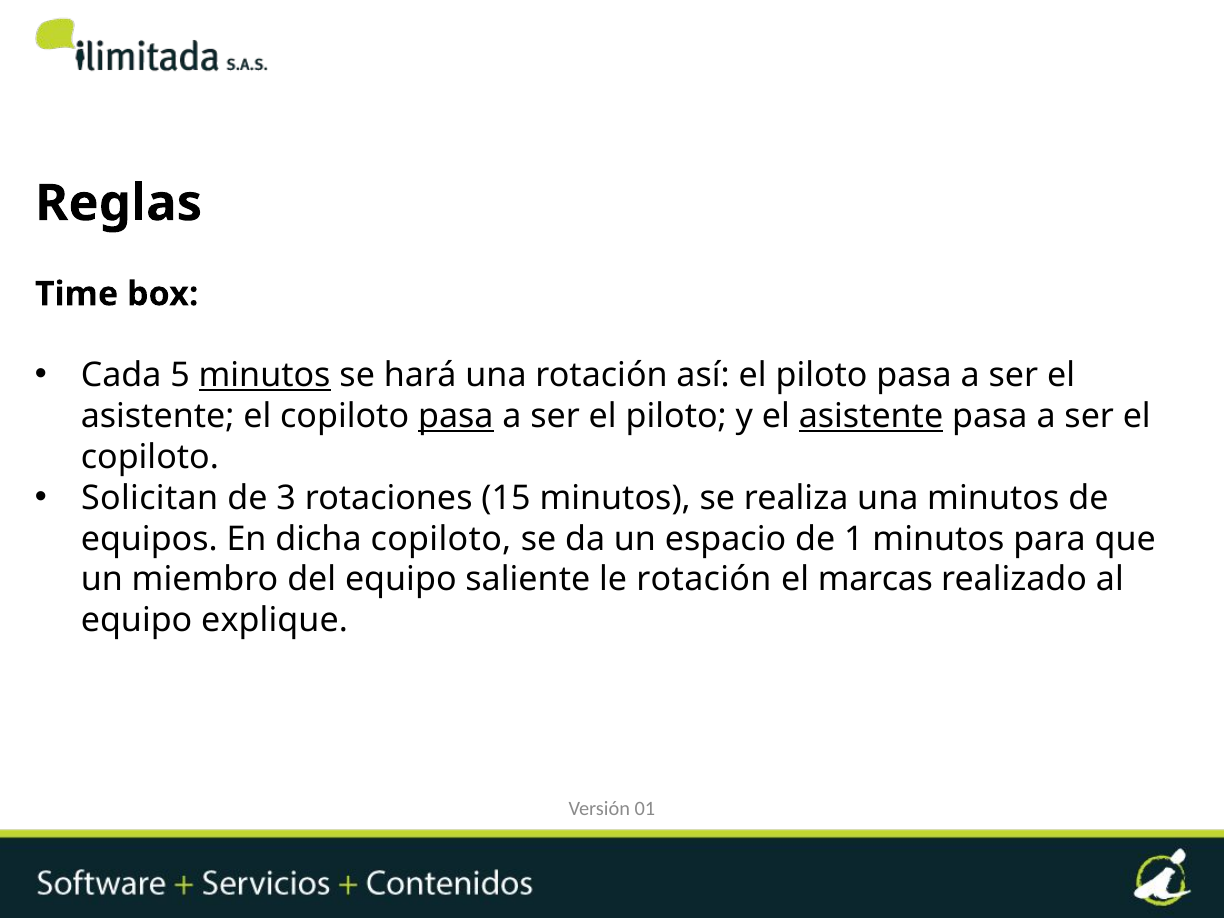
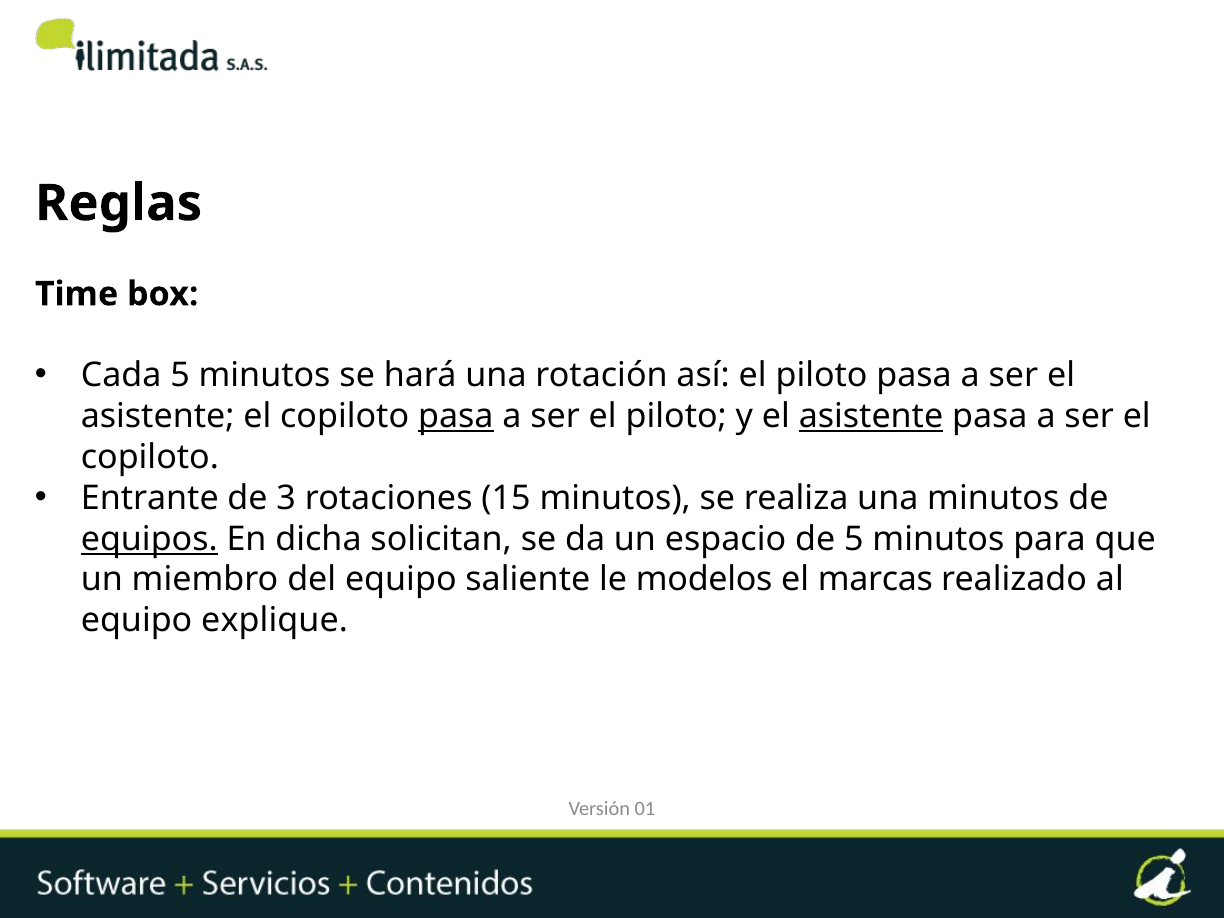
minutos underline: present -> none (265, 376)
Solicitan: Solicitan -> Entrante (150, 498)
equipos underline: none -> present (149, 539)
dicha copiloto: copiloto -> solicitan (441, 539)
de 1: 1 -> 5 (854, 539)
le rotación: rotación -> modelos (704, 580)
